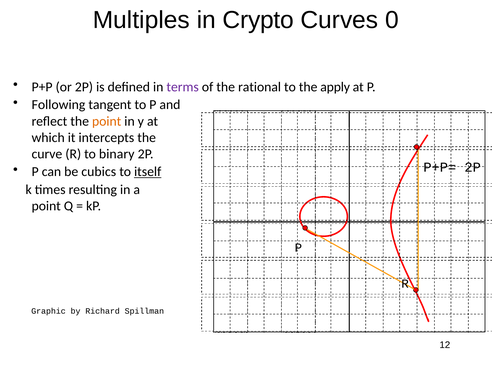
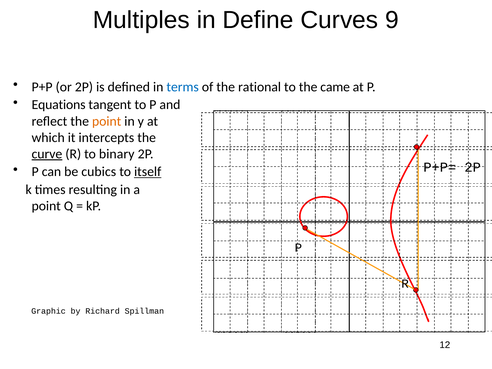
Crypto: Crypto -> Define (258, 20)
0: 0 -> 9 (392, 20)
terms colour: purple -> blue (183, 87)
apply: apply -> came (335, 87)
Following: Following -> Equations (59, 105)
curve underline: none -> present (47, 154)
